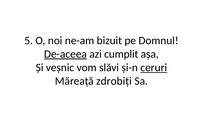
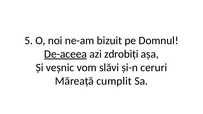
cumplit: cumplit -> zdrobiți (121, 54)
ceruri underline: present -> none (154, 68)
zdrobiți: zdrobiți -> cumplit (114, 81)
